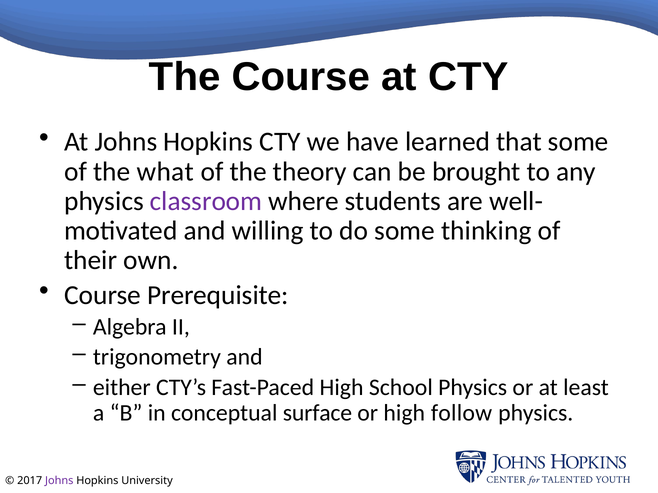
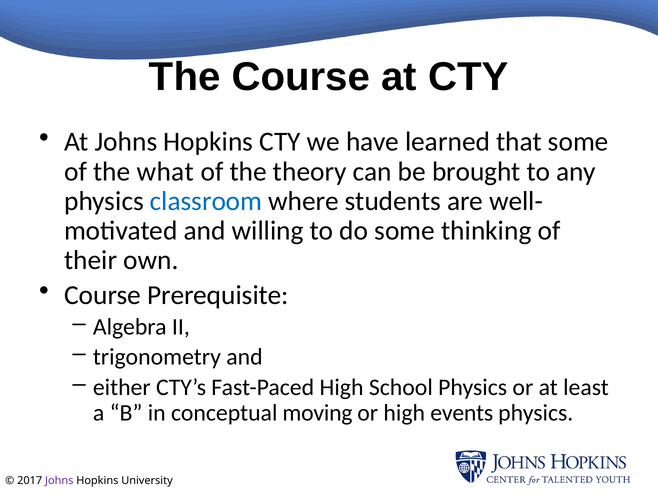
classroom colour: purple -> blue (206, 201)
surface: surface -> moving (317, 413)
follow: follow -> events (462, 413)
